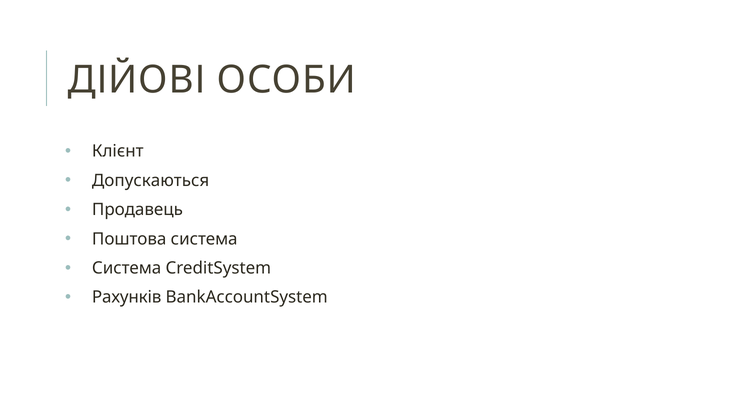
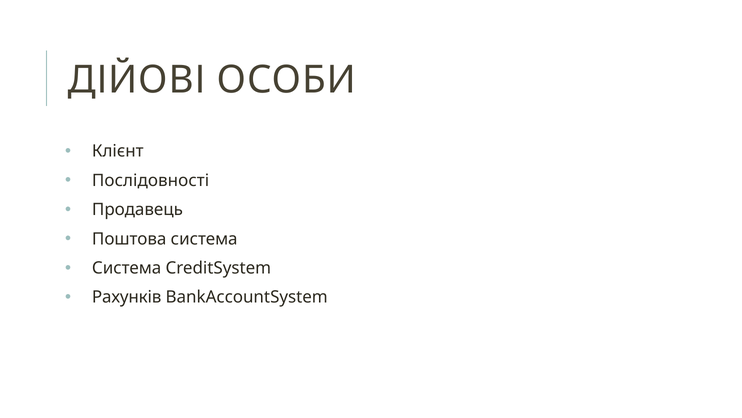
Допускаються: Допускаються -> Послідовності (151, 180)
